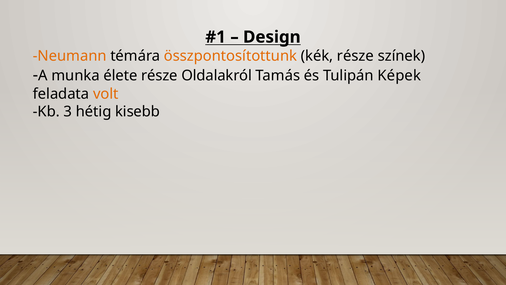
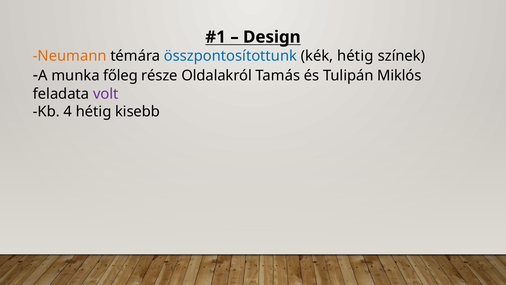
összpontosítottunk colour: orange -> blue (230, 56)
kék része: része -> hétig (355, 56)
élete: élete -> főleg (121, 76)
Képek: Képek -> Miklós (399, 76)
volt colour: orange -> purple (106, 94)
3: 3 -> 4 (68, 111)
